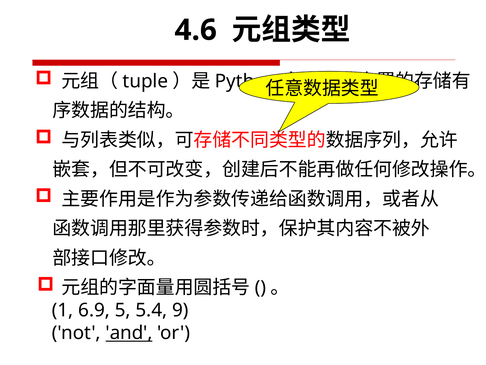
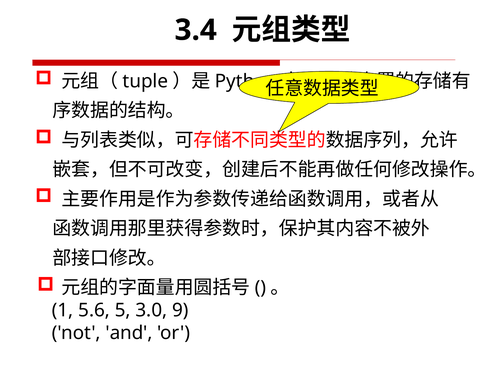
4.6: 4.6 -> 3.4 (196, 30)
6.9: 6.9 -> 5.6 (94, 310)
5.4: 5.4 -> 3.0 (151, 310)
and underline: present -> none (129, 333)
